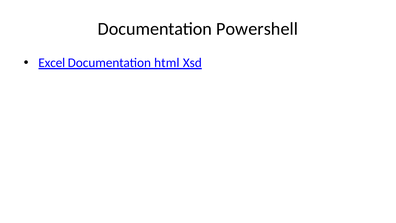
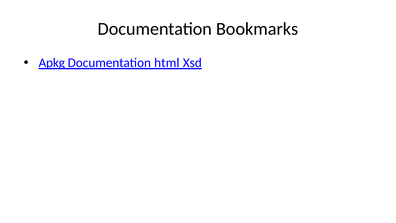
Powershell: Powershell -> Bookmarks (257, 29)
Excel: Excel -> Apkg (52, 63)
